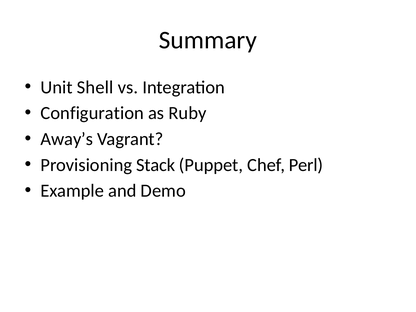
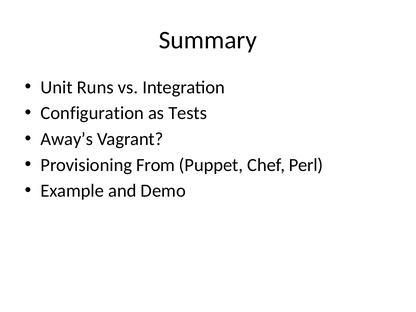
Shell: Shell -> Runs (95, 87)
Ruby: Ruby -> Tests (188, 113)
Stack: Stack -> From (156, 165)
